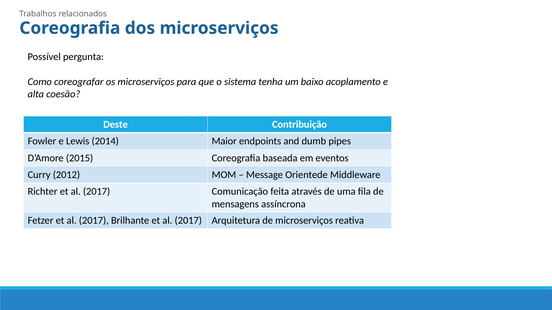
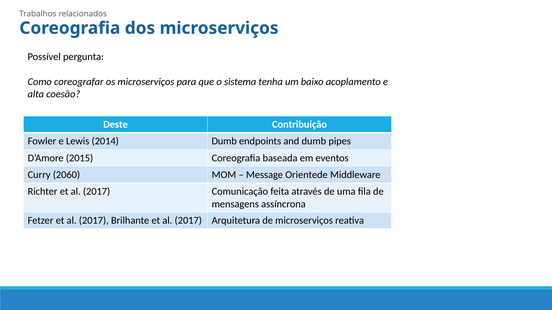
2014 Maior: Maior -> Dumb (224, 141)
2012: 2012 -> 2060 (66, 175)
